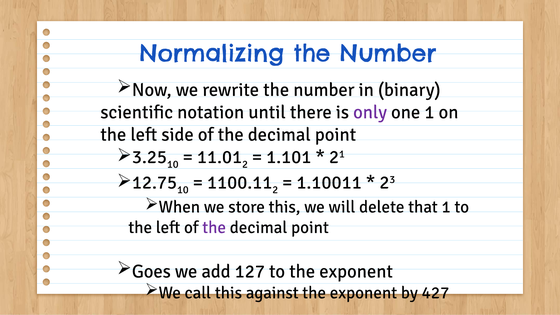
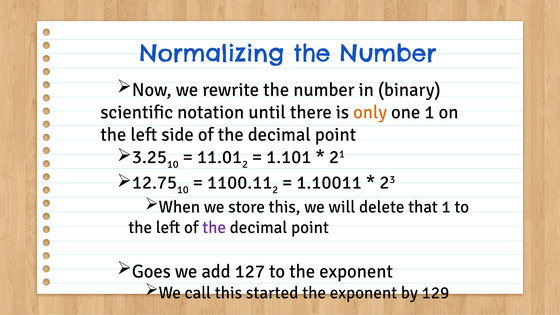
only colour: purple -> orange (370, 112)
against: against -> started (272, 293)
427: 427 -> 129 (435, 293)
